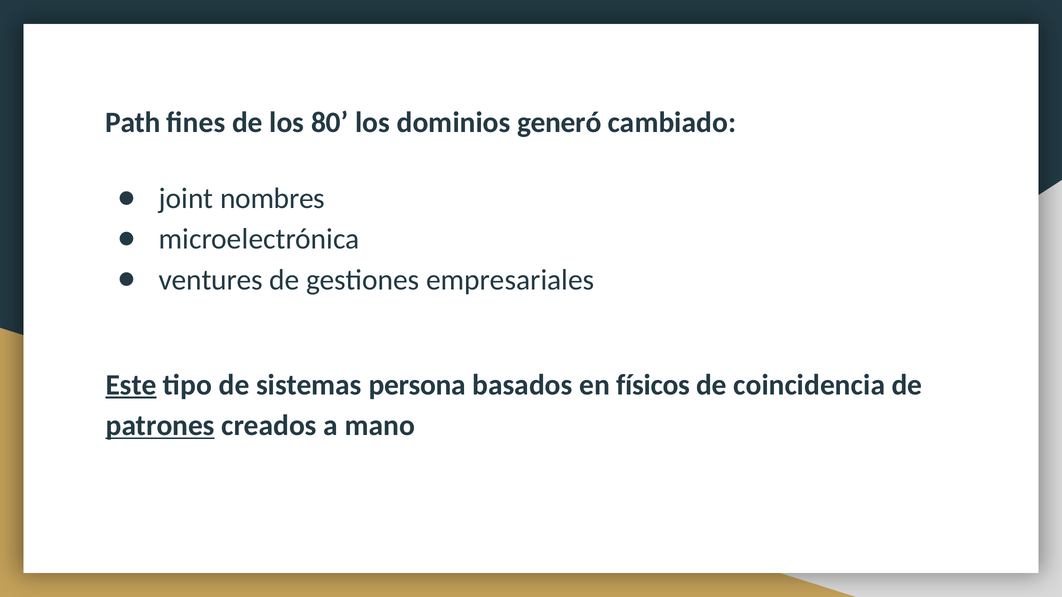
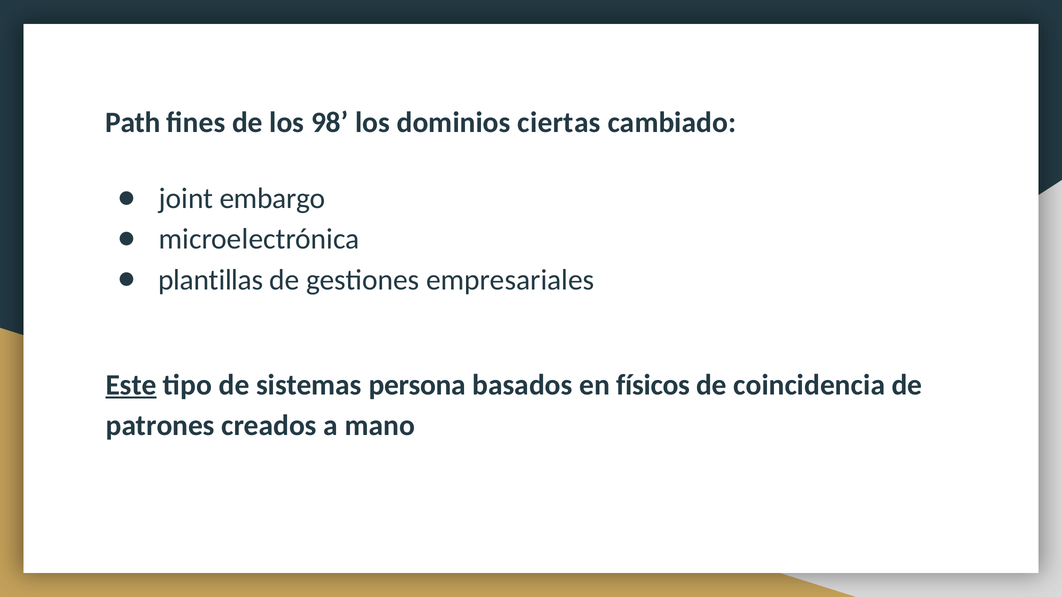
80: 80 -> 98 (330, 123)
generó: generó -> ciertas (559, 123)
nombres: nombres -> embargo (273, 199)
ventures: ventures -> plantillas (211, 280)
patrones underline: present -> none (160, 426)
